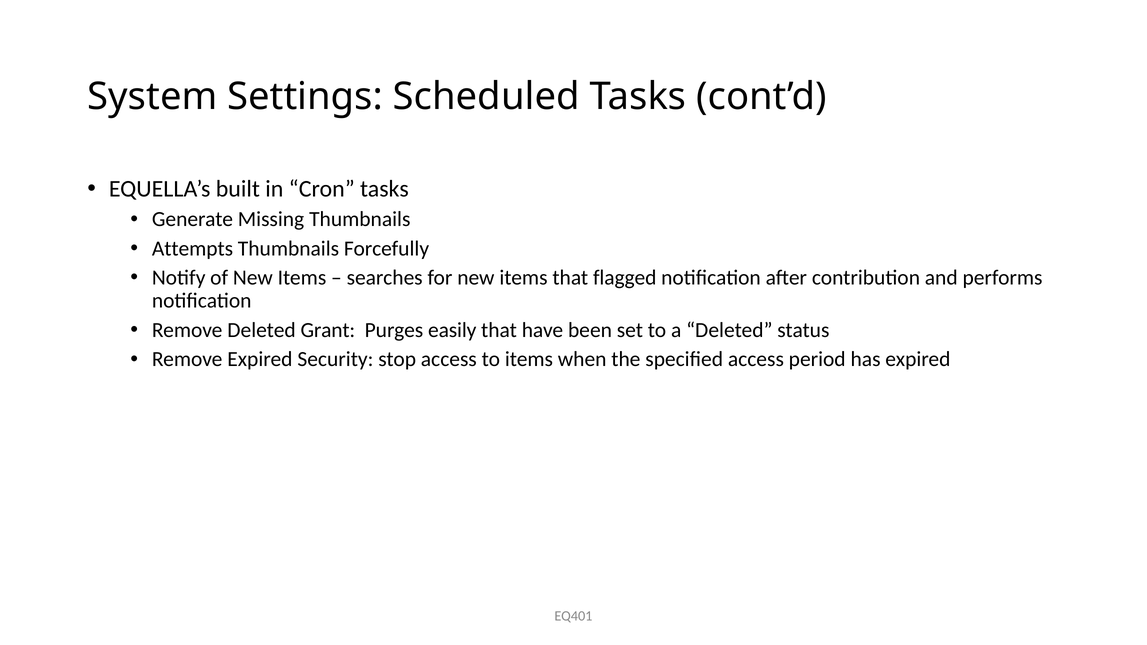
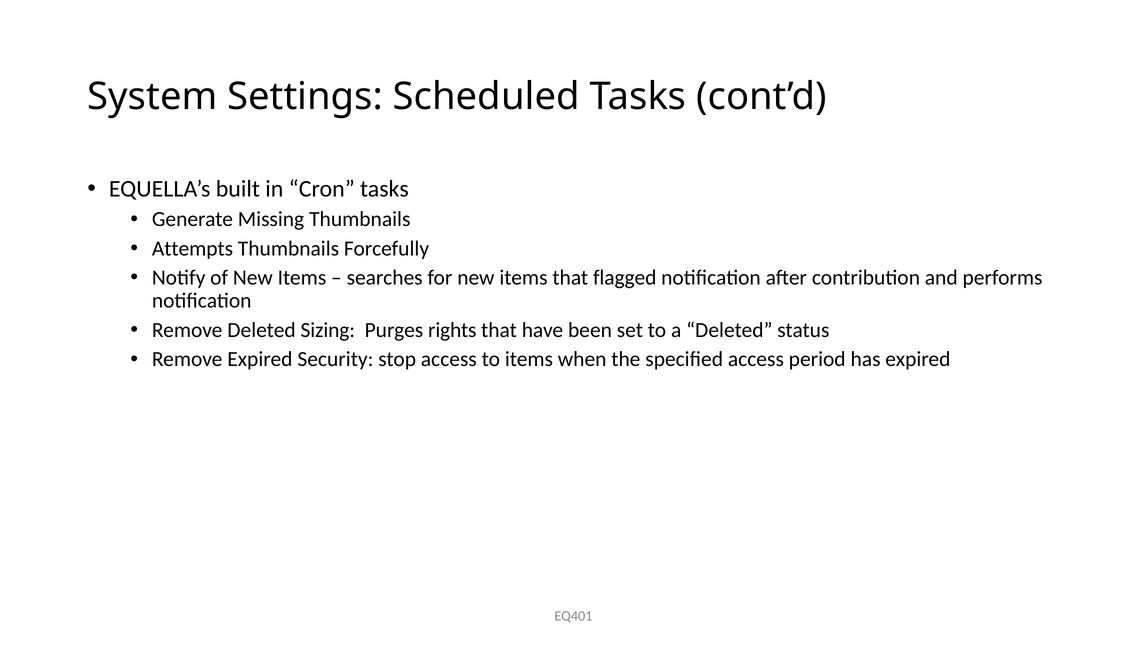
Grant: Grant -> Sizing (328, 330)
easily: easily -> rights (452, 330)
